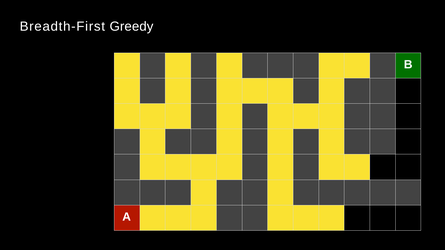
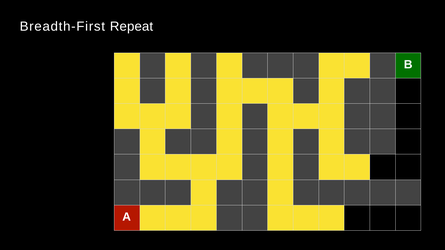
Greedy: Greedy -> Repeat (131, 26)
